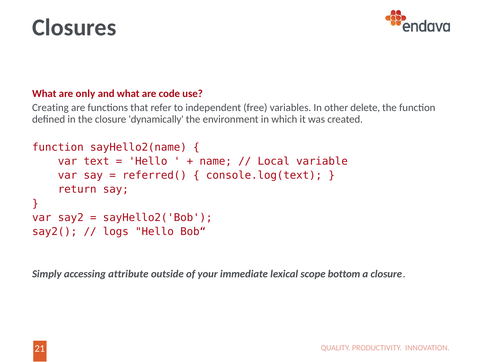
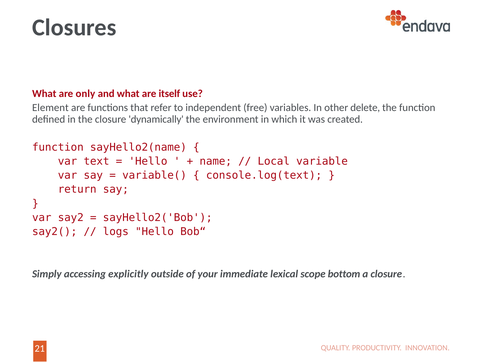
code: code -> itself (169, 94)
Creating: Creating -> Element (50, 108)
referred(: referred( -> variable( (154, 176)
attribute: attribute -> explicitly (128, 274)
